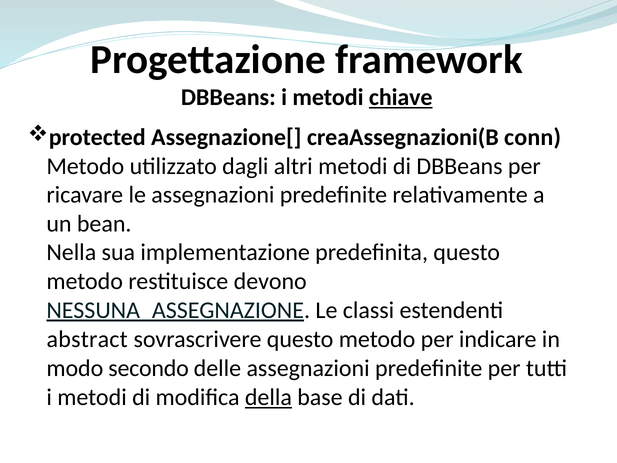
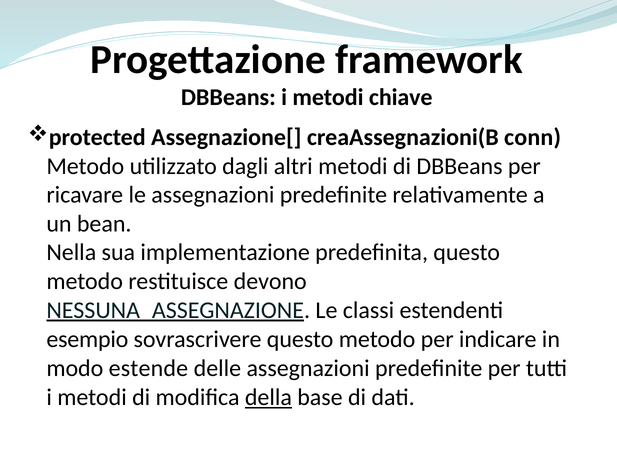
chiave underline: present -> none (401, 97)
abstract: abstract -> esempio (87, 339)
secondo: secondo -> estende (148, 368)
